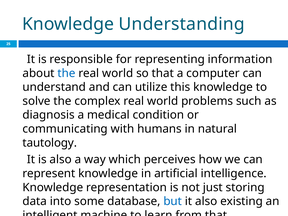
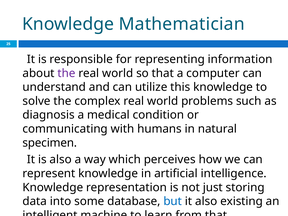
Understanding: Understanding -> Mathematician (182, 24)
the colour: blue -> purple (67, 73)
tautology: tautology -> specimen (50, 143)
